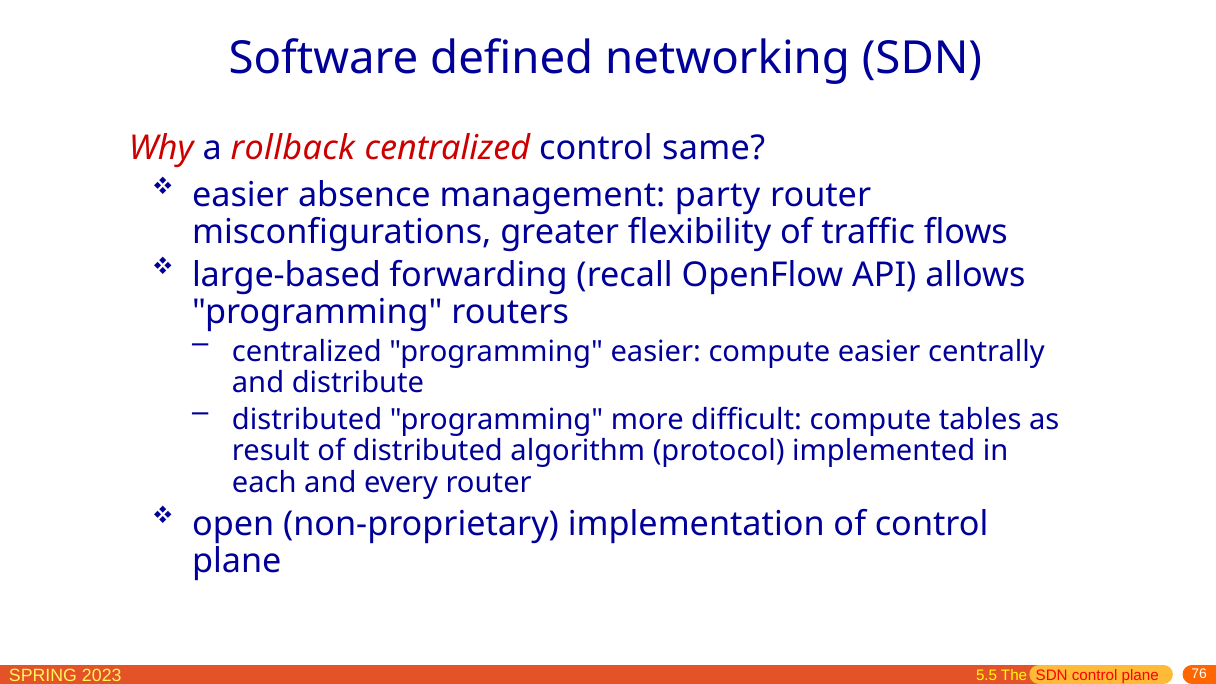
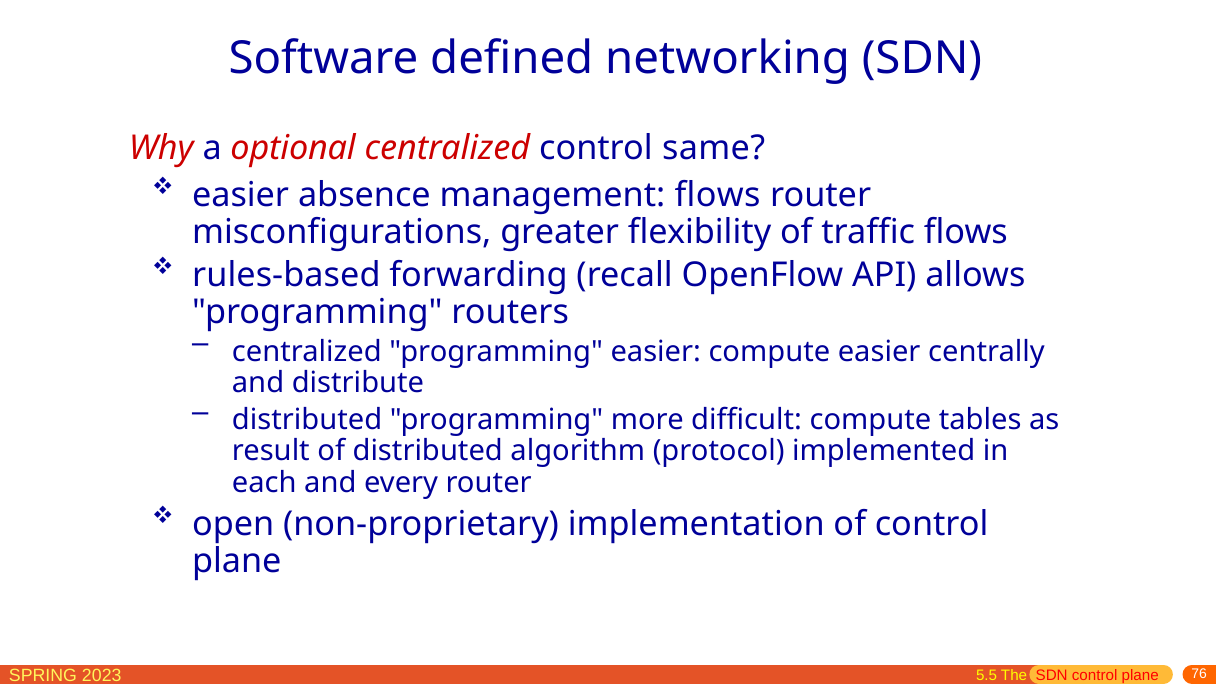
rollback: rollback -> optional (293, 148)
management party: party -> flows (718, 195)
large-based: large-based -> rules-based (286, 275)
